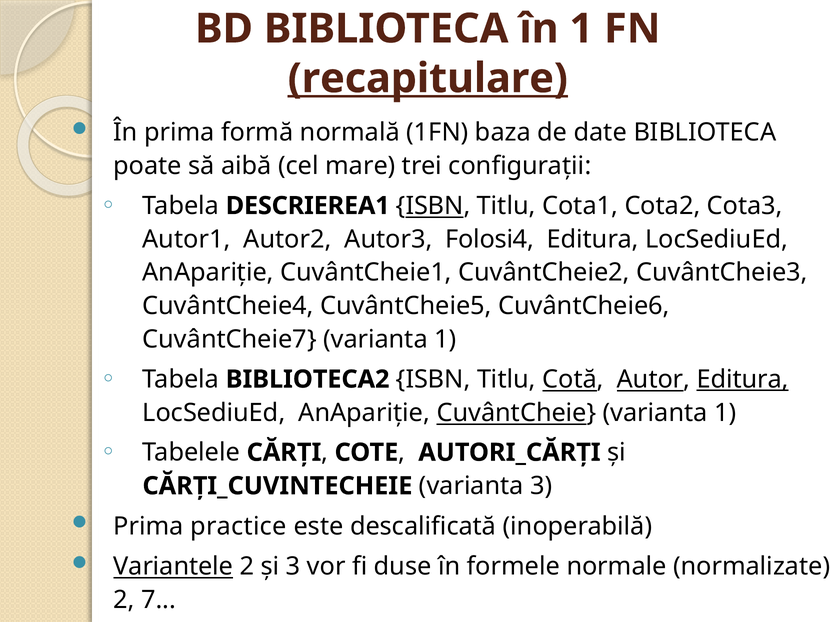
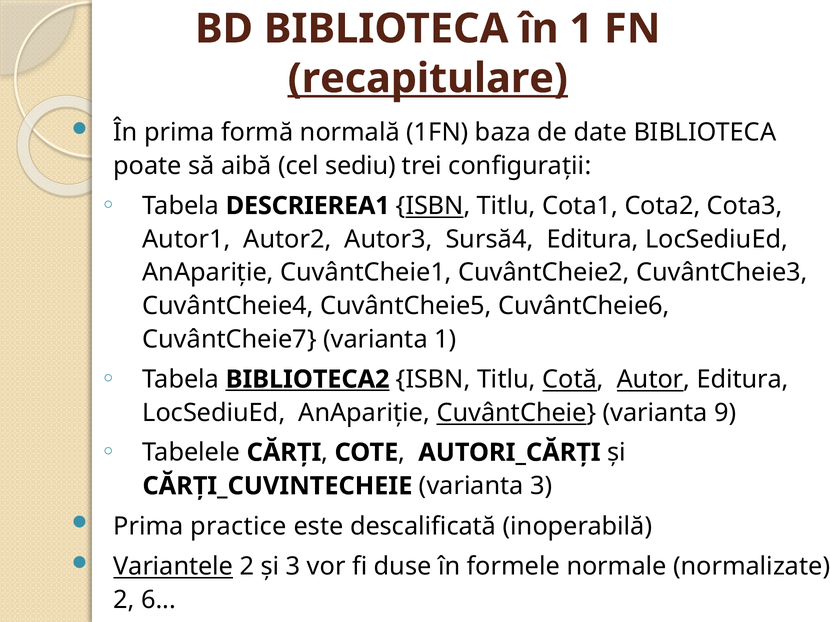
mare: mare -> sediu (360, 166)
Folosi4: Folosi4 -> Sursă4 (490, 239)
BIBLIOTECA2 underline: none -> present (308, 380)
Editura underline: present -> none (743, 380)
CuvântCheie varianta 1: 1 -> 9 (725, 413)
7: 7 -> 6 (159, 601)
